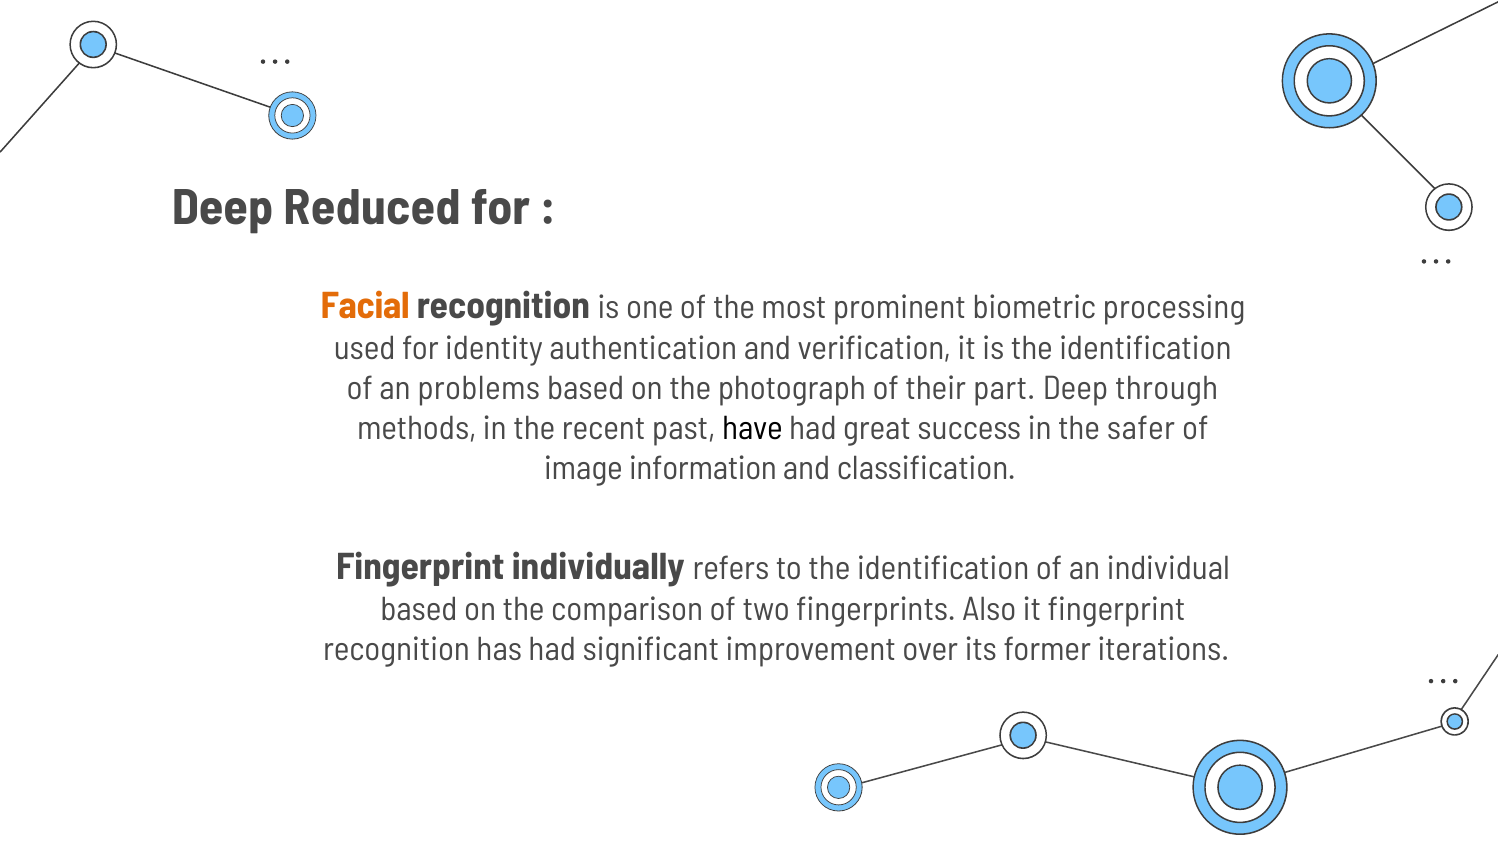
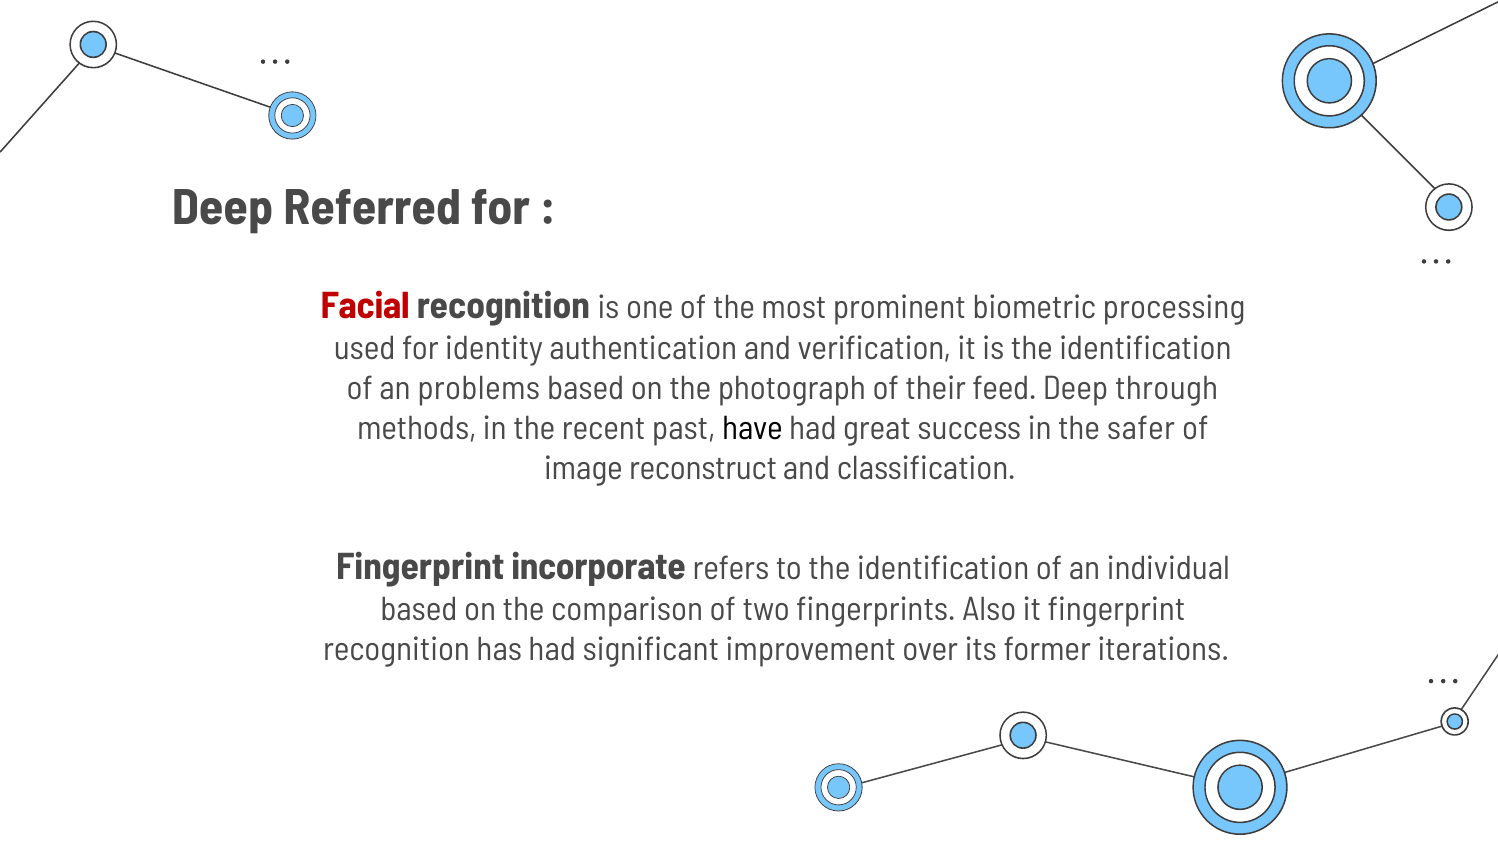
Reduced: Reduced -> Referred (372, 208)
Facial colour: orange -> red (365, 306)
part: part -> feed (1004, 388)
information: information -> reconstruct (703, 468)
individually: individually -> incorporate (599, 567)
